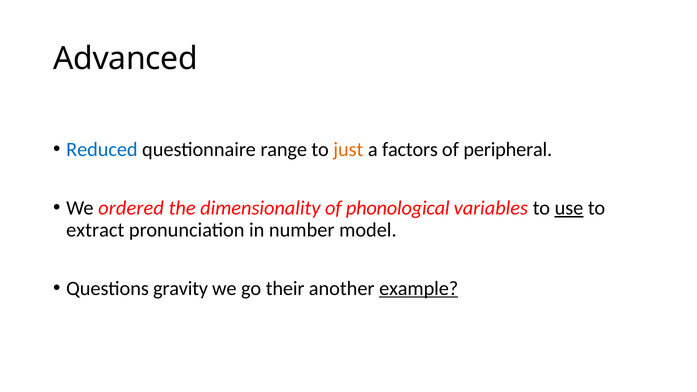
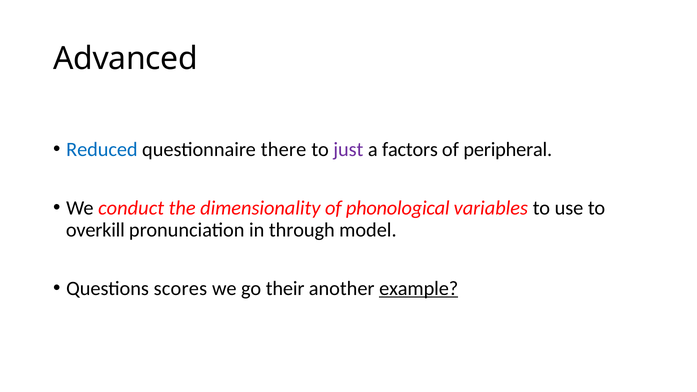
range: range -> there (284, 150)
just colour: orange -> purple (348, 150)
ordered: ordered -> conduct (131, 208)
use underline: present -> none (569, 208)
extract: extract -> overkill (95, 230)
number: number -> through (302, 230)
gravity: gravity -> scores (180, 288)
